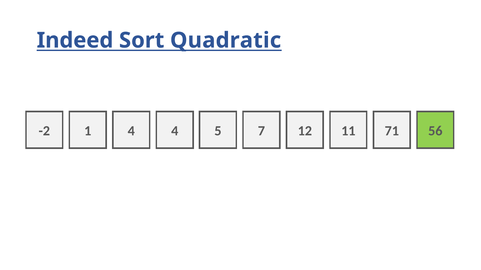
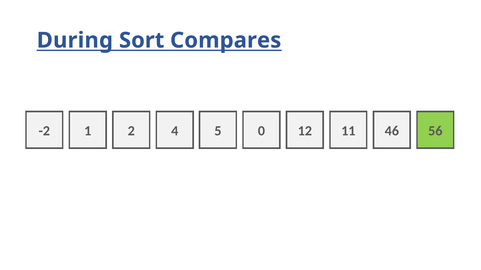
Indeed: Indeed -> During (75, 40)
Quadratic: Quadratic -> Compares (226, 40)
1 4: 4 -> 2 (131, 131)
7: 7 -> 0 (261, 131)
71: 71 -> 46 (392, 131)
